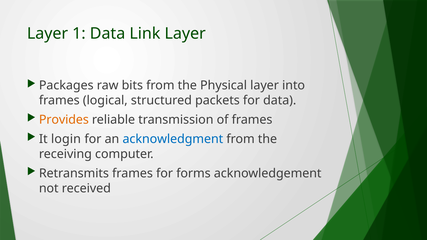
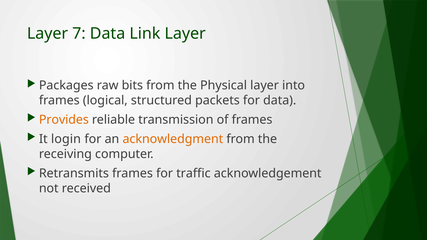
1: 1 -> 7 (79, 34)
acknowledgment colour: blue -> orange (173, 139)
forms: forms -> traffic (193, 174)
